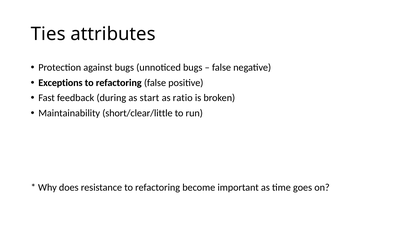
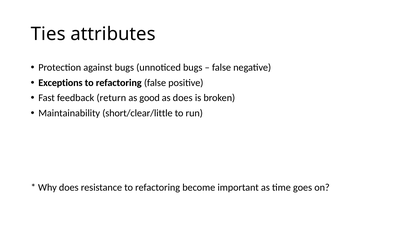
during: during -> return (111, 98)
start: start -> good (150, 98)
as ratio: ratio -> does (183, 98)
